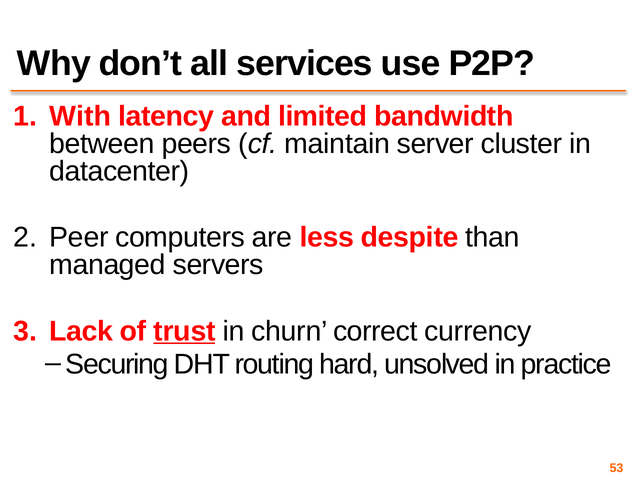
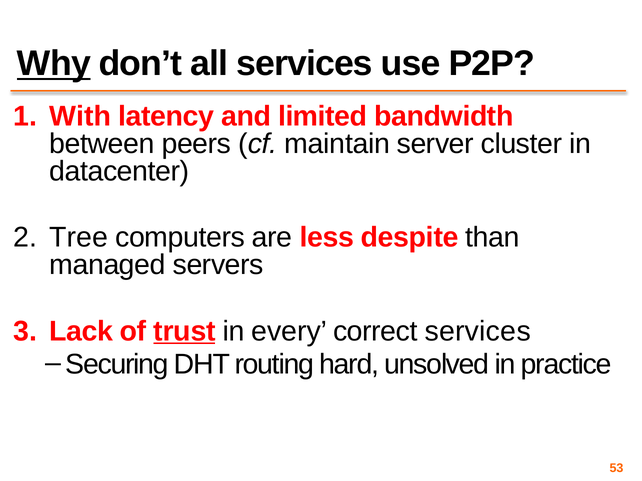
Why underline: none -> present (54, 64)
Peer: Peer -> Tree (79, 238)
churn: churn -> every (289, 331)
correct currency: currency -> services (478, 331)
